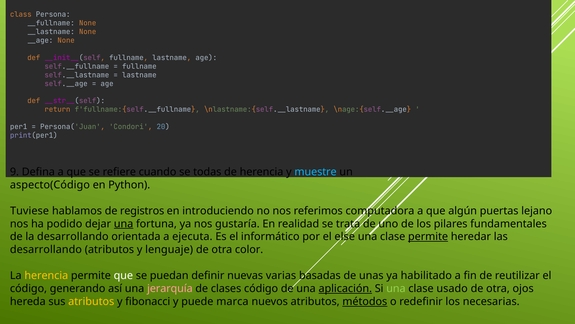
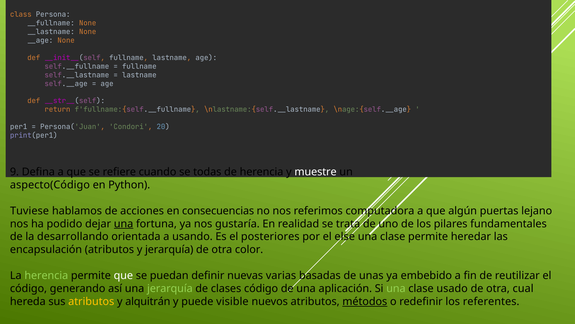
muestre colour: light blue -> white (316, 172)
registros: registros -> acciones (142, 210)
introduciendo: introduciendo -> consecuencias (218, 210)
ejecuta: ejecuta -> usando (192, 236)
informático: informático -> posteriores (270, 236)
permite underline: present -> none (428, 236)
desarrollando: desarrollando -> encapsulación (46, 249)
y lenguaje: lenguaje -> jerarquía (169, 249)
herencia colour: yellow -> light green (46, 275)
habilitado: habilitado -> embebido (426, 275)
jerarquía colour: pink -> light green (170, 288)
aplicación underline: present -> none (345, 288)
ojos: ojos -> cual (523, 288)
fibonacci: fibonacci -> alquitrán (148, 301)
marca: marca -> visible (232, 301)
necesarias: necesarias -> referentes (491, 301)
